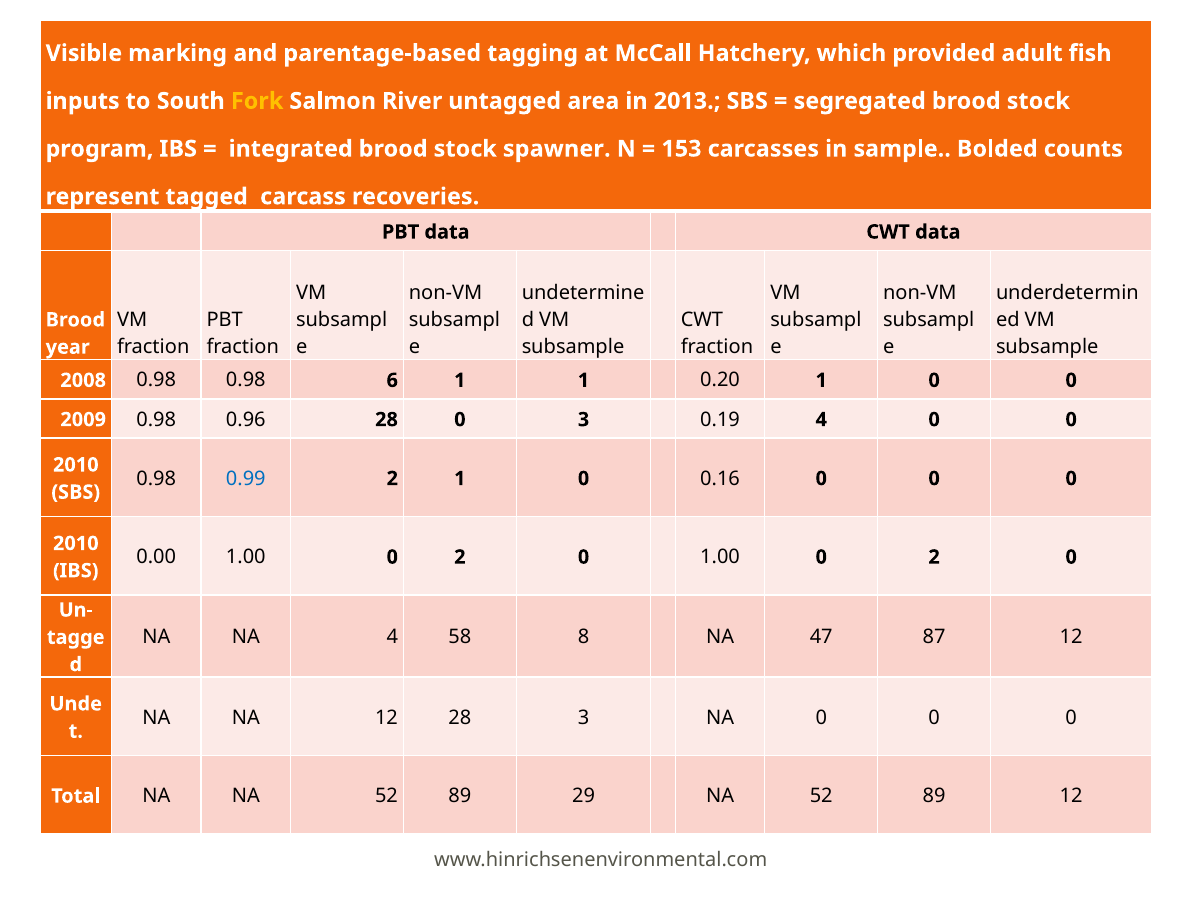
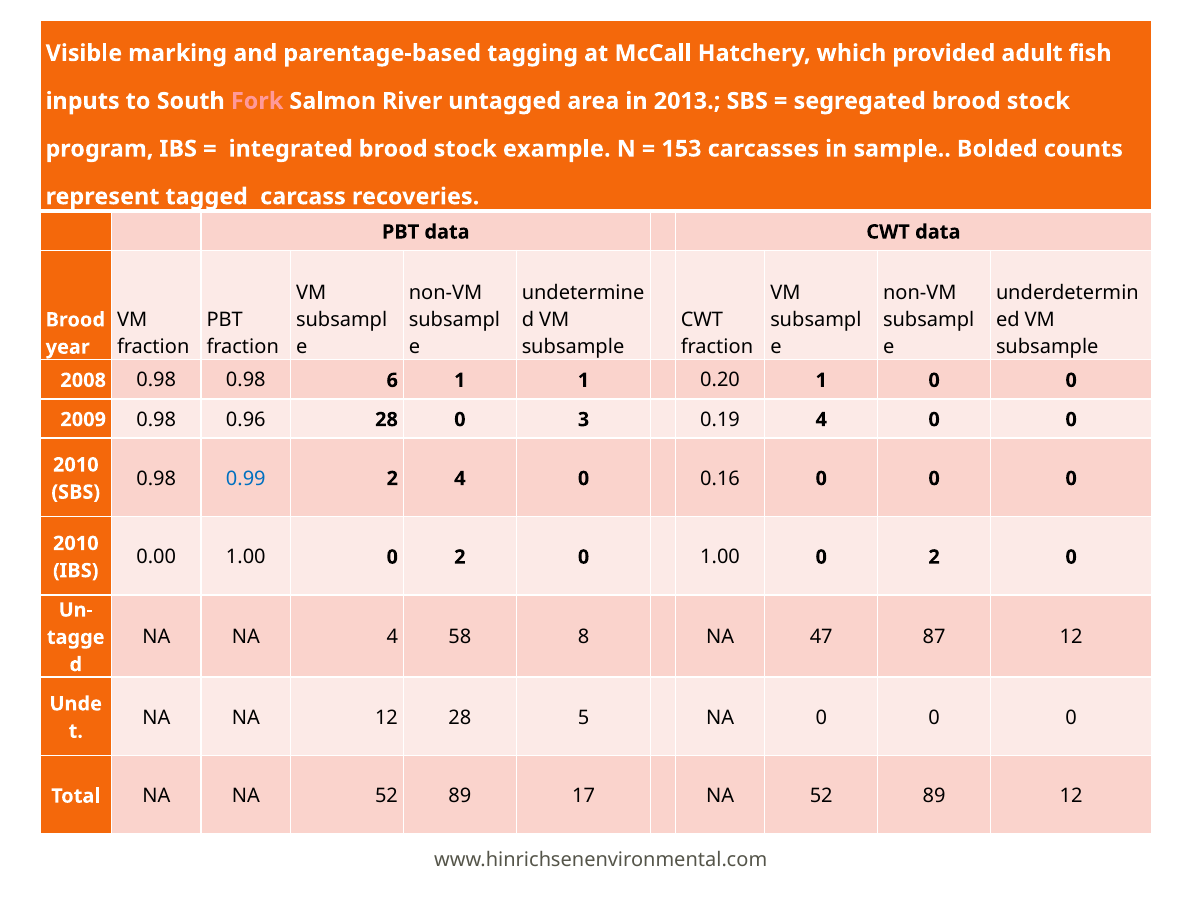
Fork colour: yellow -> pink (257, 101)
spawner: spawner -> example (557, 149)
2 1: 1 -> 4 (460, 478)
28 3: 3 -> 5 (584, 717)
29: 29 -> 17 (584, 796)
